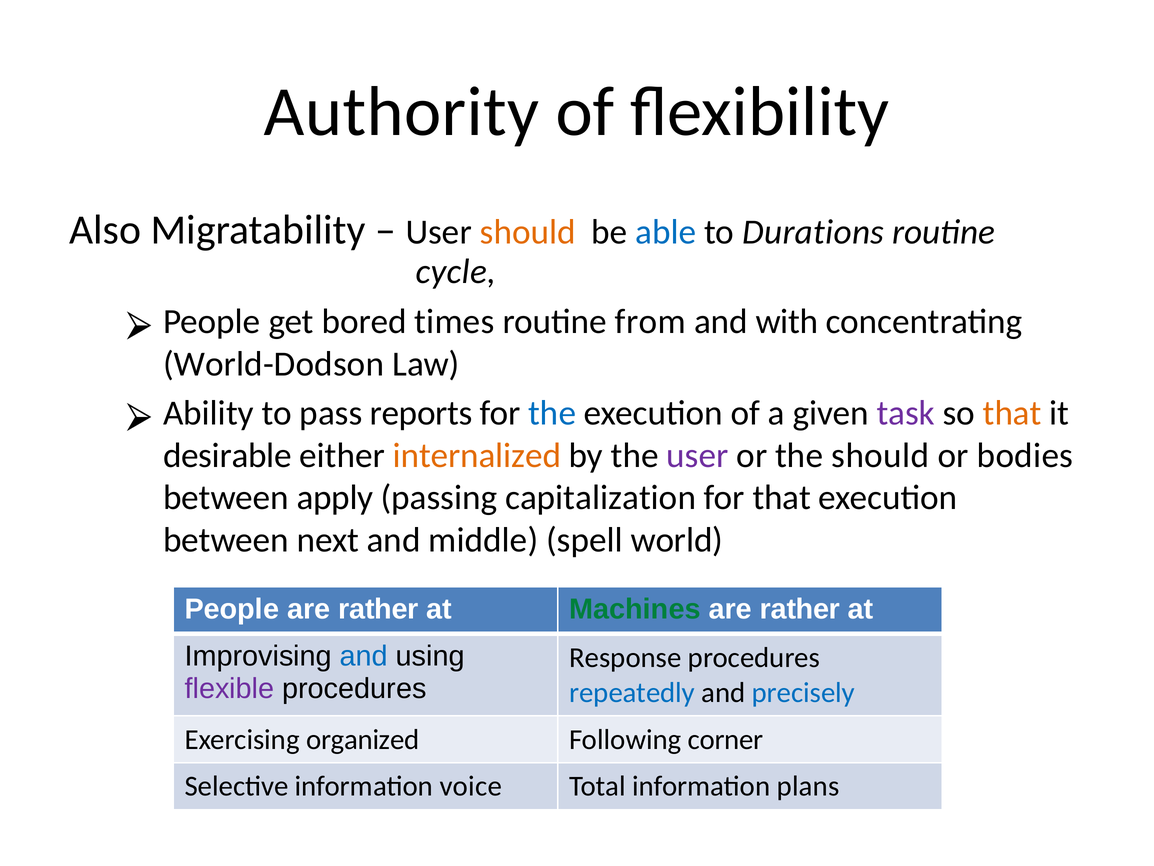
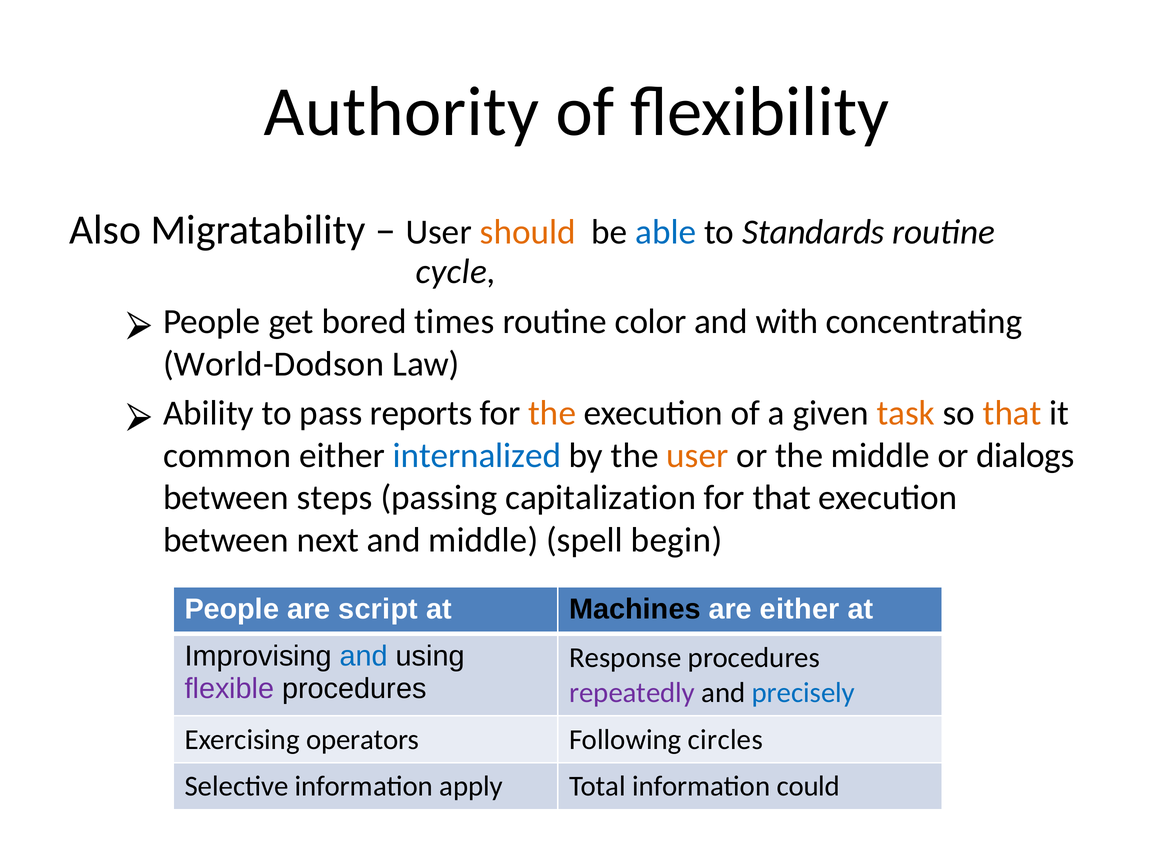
Durations: Durations -> Standards (813, 232)
from: from -> color (651, 321)
the colour: blue -> orange (552, 413)
task colour: purple -> orange (906, 413)
desirable: desirable -> common (227, 455)
internalized colour: orange -> blue (477, 455)
user colour: purple -> orange (698, 455)
the should: should -> middle (880, 455)
bodies: bodies -> dialogs (1025, 455)
apply: apply -> steps (335, 498)
world: world -> begin (677, 540)
People are rather: rather -> script (378, 609)
Machines colour: green -> black (635, 609)
rather: rather -> either (800, 609)
repeatedly colour: blue -> purple (632, 692)
organized: organized -> operators (363, 739)
corner: corner -> circles (725, 739)
voice: voice -> apply (471, 786)
plans: plans -> could (808, 786)
